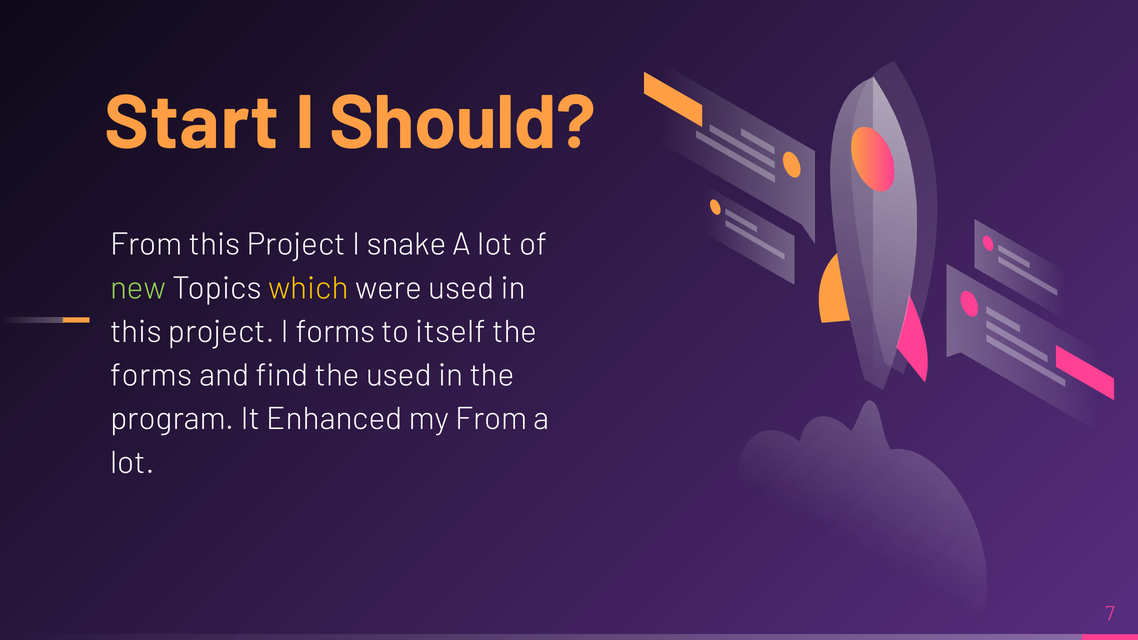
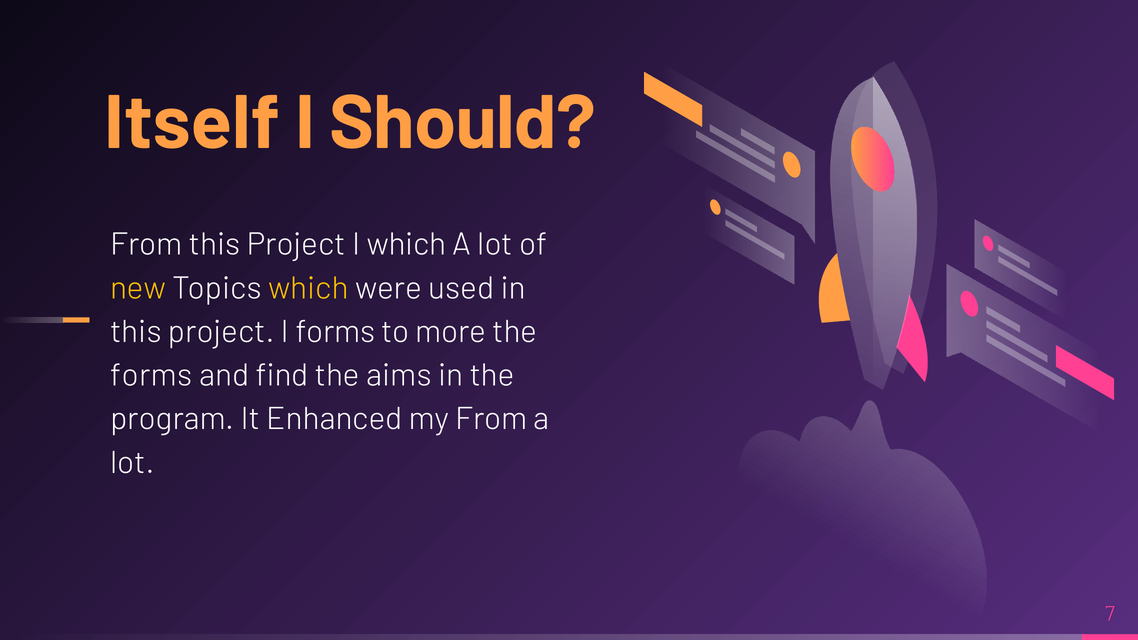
Start: Start -> Itself (192, 123)
I snake: snake -> which (406, 245)
new colour: light green -> yellow (138, 288)
itself: itself -> more (451, 332)
the used: used -> aims (399, 375)
